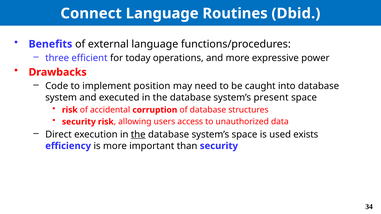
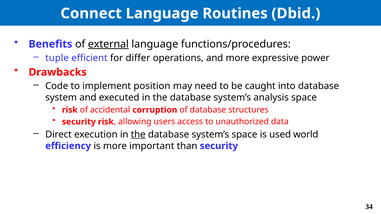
external underline: none -> present (108, 44)
three: three -> tuple (57, 58)
today: today -> differ (138, 58)
present: present -> analysis (271, 98)
exists: exists -> world (306, 135)
